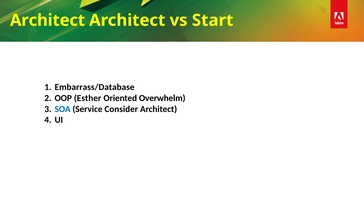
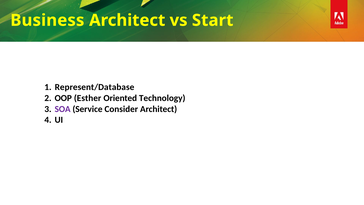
Architect: Architect -> Business (47, 20)
Embarrass/Database: Embarrass/Database -> Represent/Database (95, 87)
Overwhelm: Overwhelm -> Technology (162, 98)
SOA colour: blue -> purple (63, 109)
